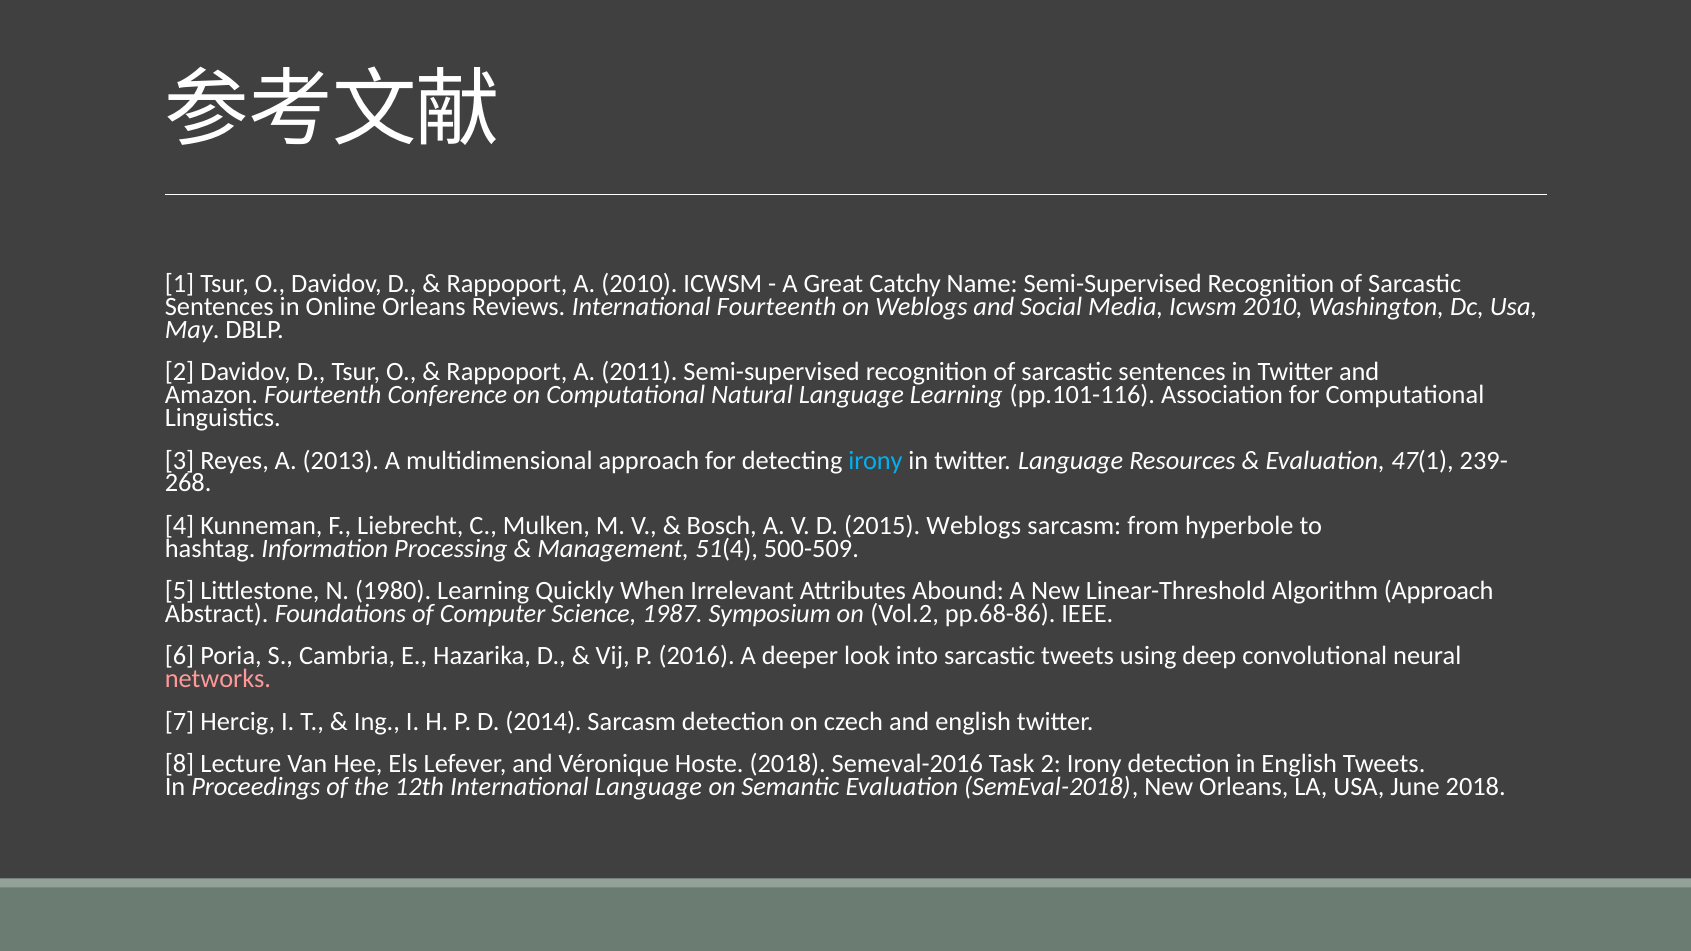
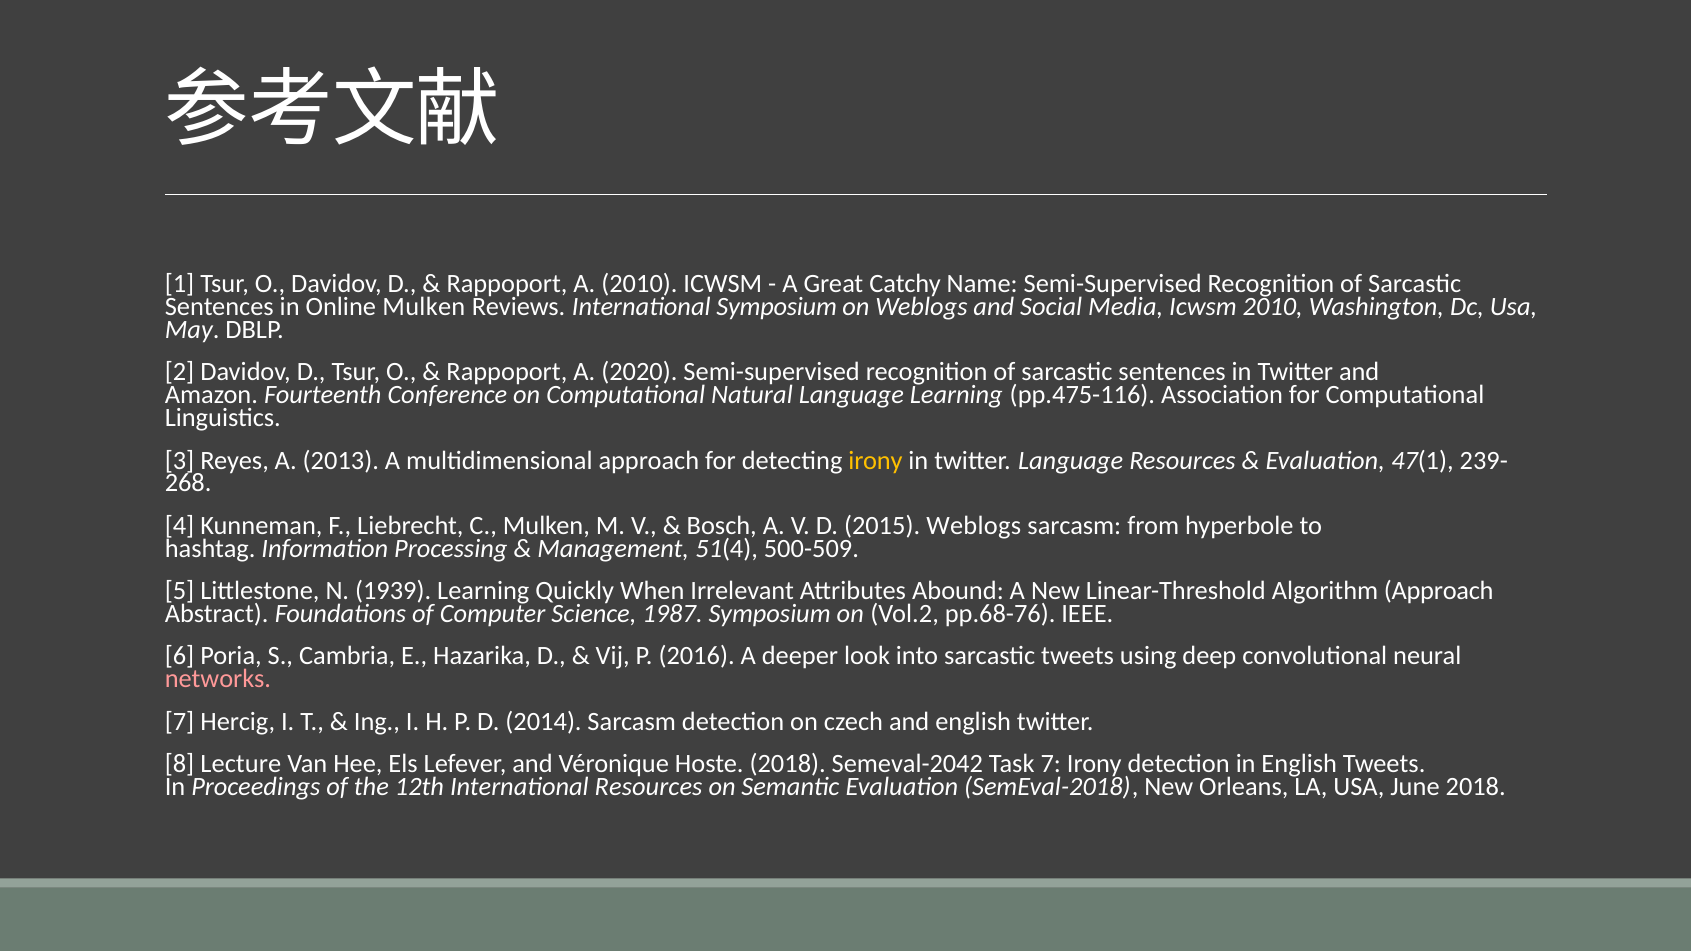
Online Orleans: Orleans -> Mulken (424, 307)
International Fourteenth: Fourteenth -> Symposium (777, 307)
2011: 2011 -> 2020 (639, 372)
pp.101-116: pp.101-116 -> pp.475-116 (1082, 395)
irony colour: light blue -> yellow (875, 460)
1980: 1980 -> 1939 (393, 591)
pp.68-86: pp.68-86 -> pp.68-76 (1000, 614)
Semeval-2016: Semeval-2016 -> Semeval-2042 (907, 764)
Task 2: 2 -> 7 (1051, 764)
International Language: Language -> Resources (649, 787)
